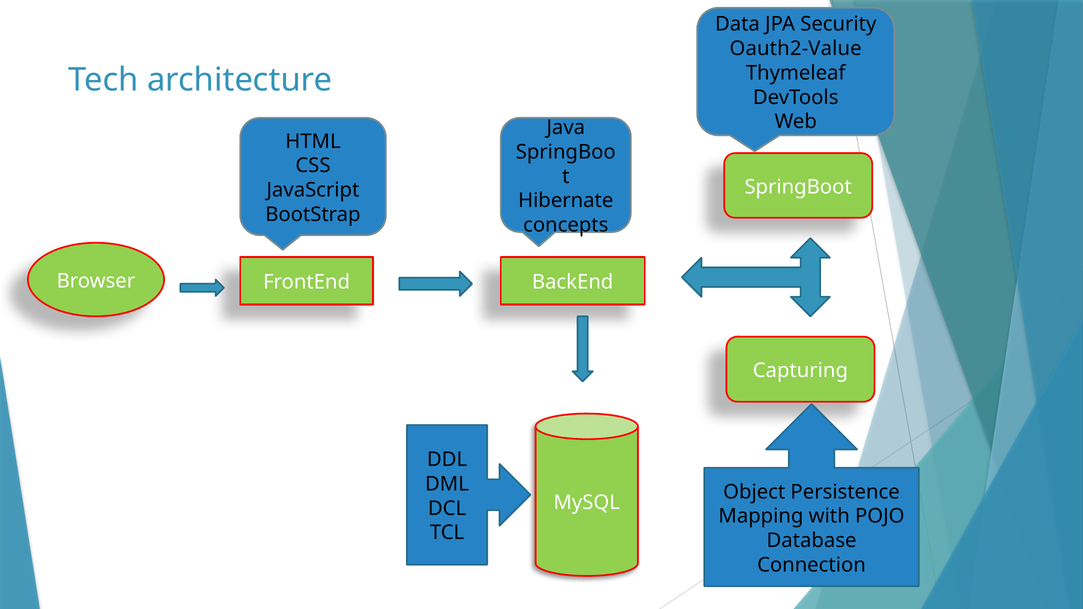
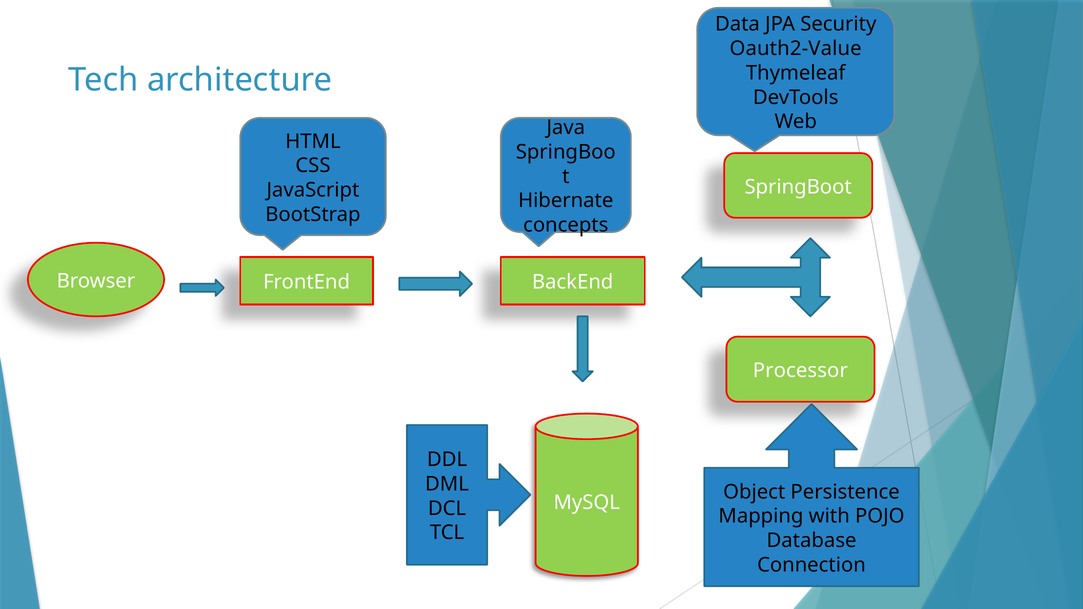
Capturing: Capturing -> Processor (800, 371)
